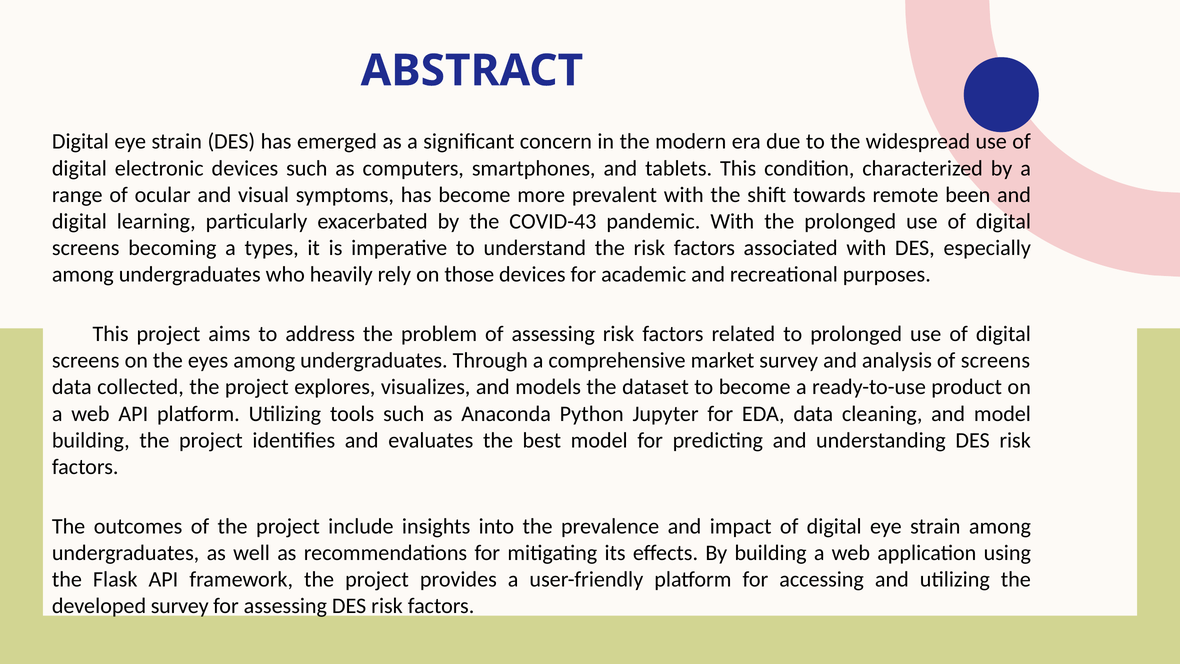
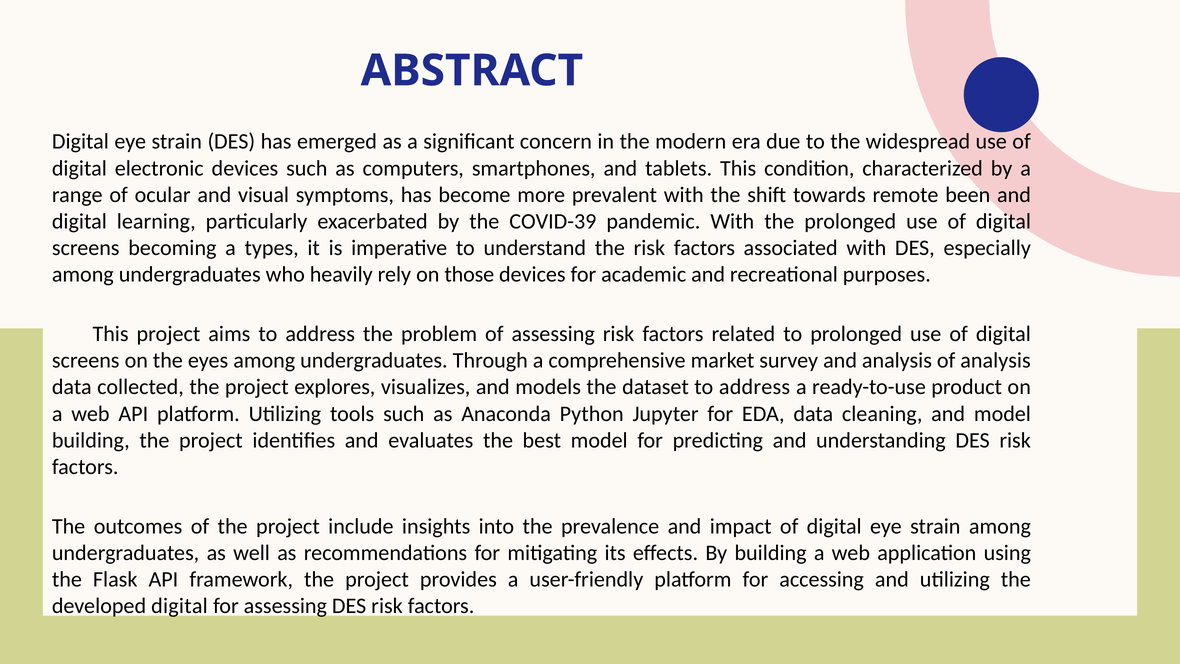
COVID-43: COVID-43 -> COVID-39 (553, 221)
of screens: screens -> analysis (995, 360)
dataset to become: become -> address (755, 387)
developed survey: survey -> digital (179, 606)
